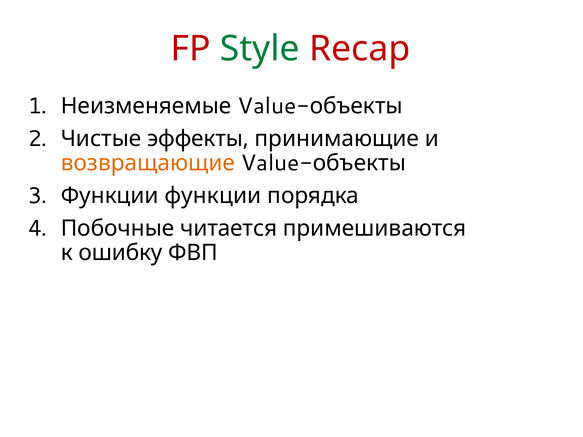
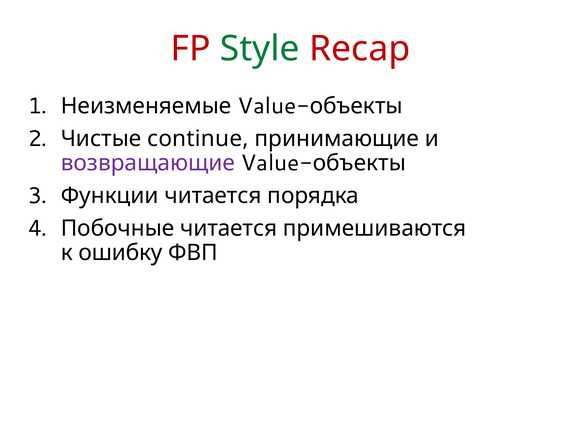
эффекты: эффекты -> continue (198, 139)
возвращающие colour: orange -> purple (148, 163)
Функции функции: функции -> читается (213, 196)
